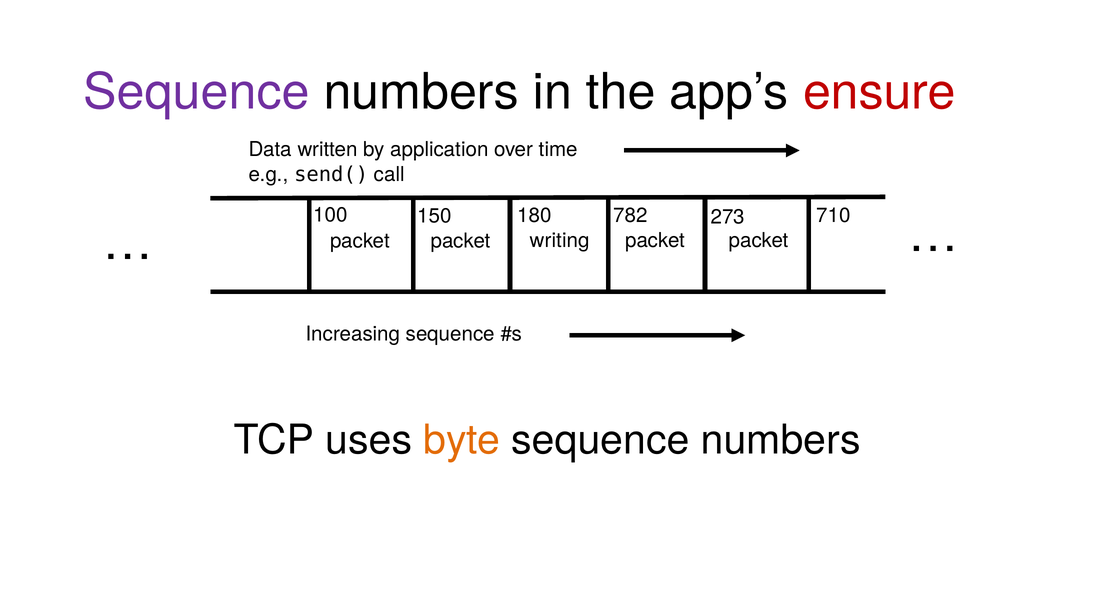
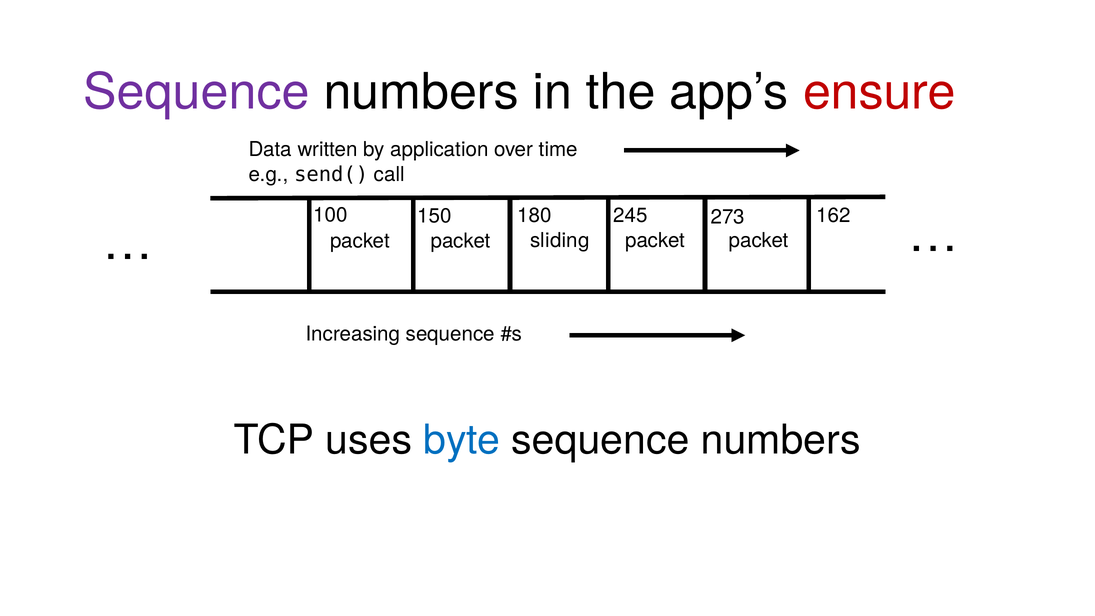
782: 782 -> 245 (630, 216)
710: 710 -> 162 (833, 216)
writing: writing -> sliding (560, 240)
byte colour: orange -> blue (462, 440)
